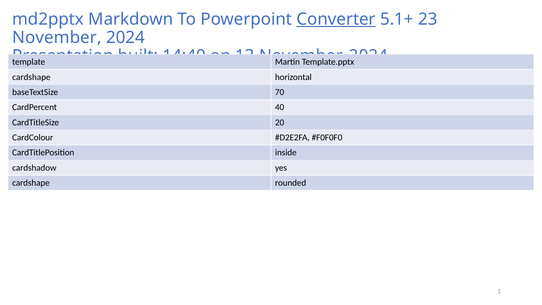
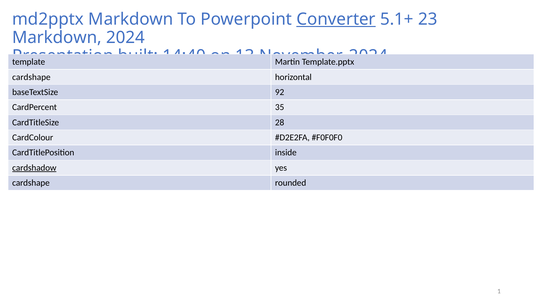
November: November -> Markdown (57, 37)
70: 70 -> 92 (280, 92)
40: 40 -> 35 (280, 107)
20: 20 -> 28 (280, 122)
cardshadow underline: none -> present (34, 168)
